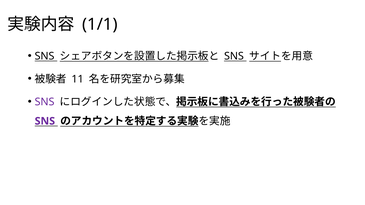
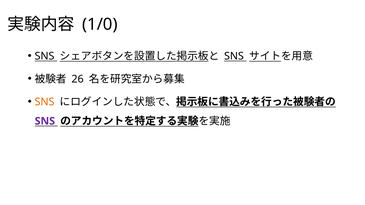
1/1: 1/1 -> 1/0 (100, 24)
11: 11 -> 26 (78, 79)
SNS colour: purple -> orange (45, 102)
